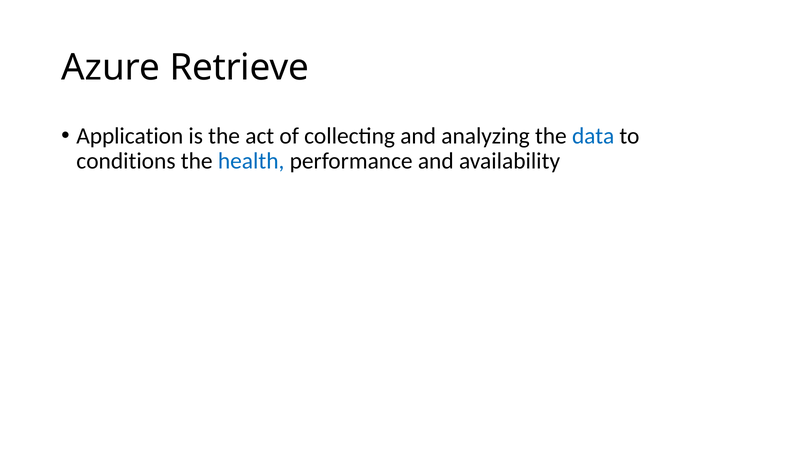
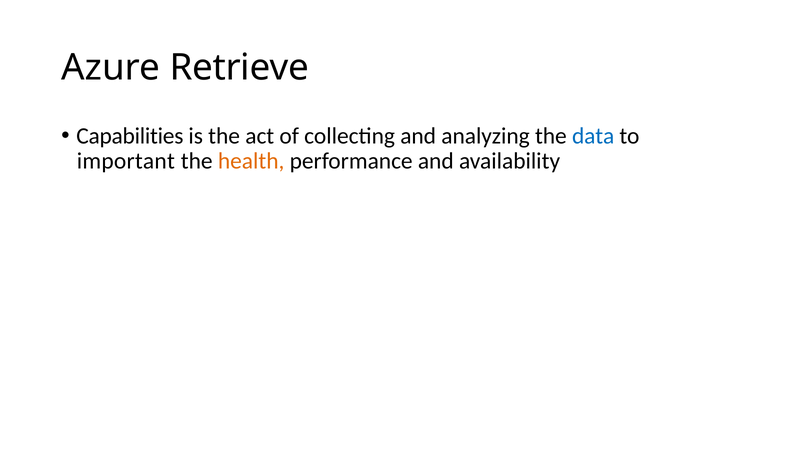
Application: Application -> Capabilities (130, 136)
conditions: conditions -> important (126, 161)
health colour: blue -> orange (251, 161)
